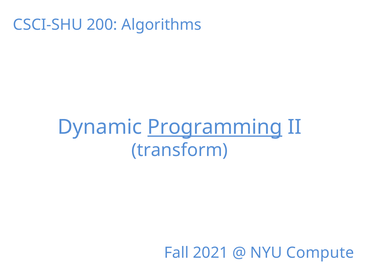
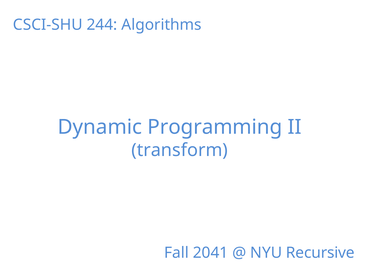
200: 200 -> 244 (102, 25)
Programming underline: present -> none (215, 127)
2021: 2021 -> 2041 (211, 253)
Compute: Compute -> Recursive (320, 253)
